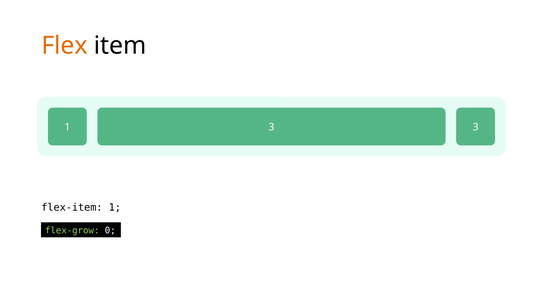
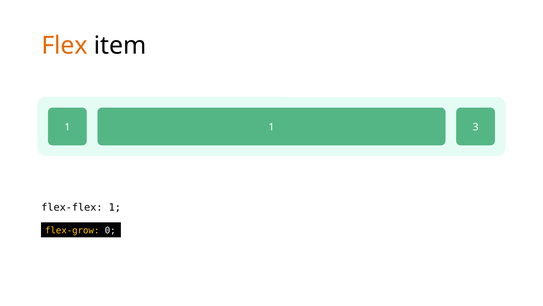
1 3: 3 -> 1 (271, 127)
flex-item: flex-item -> flex-flex (72, 207)
flex-grow colour: light green -> yellow (72, 230)
